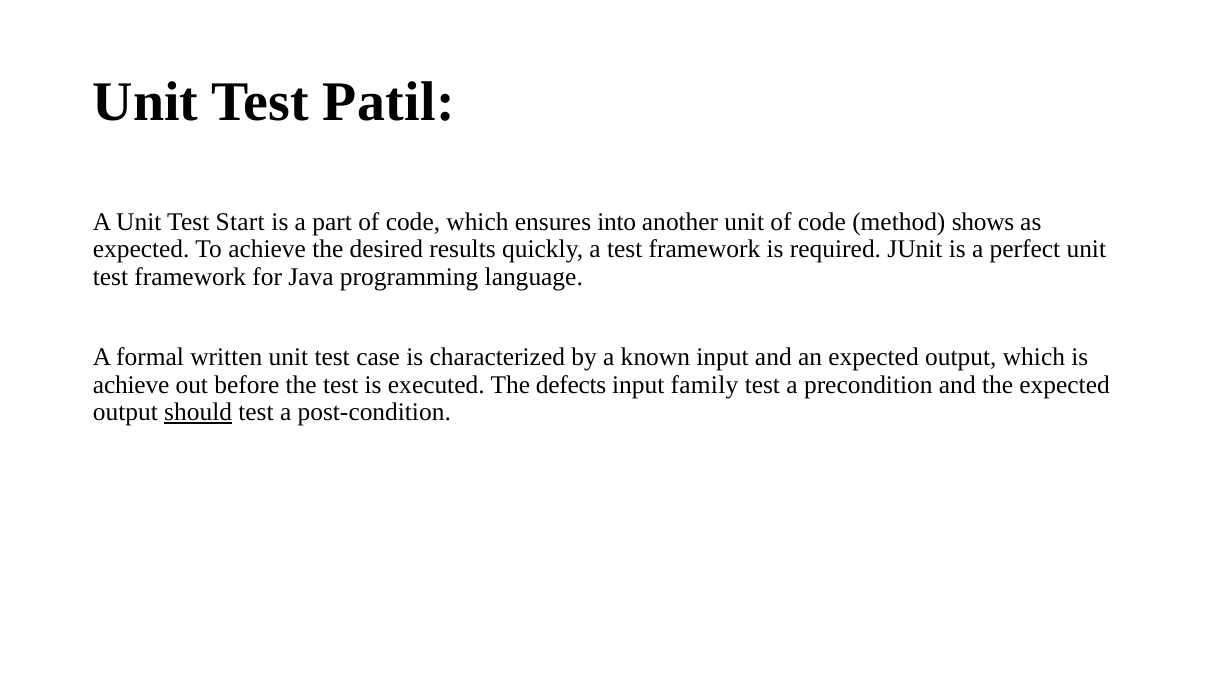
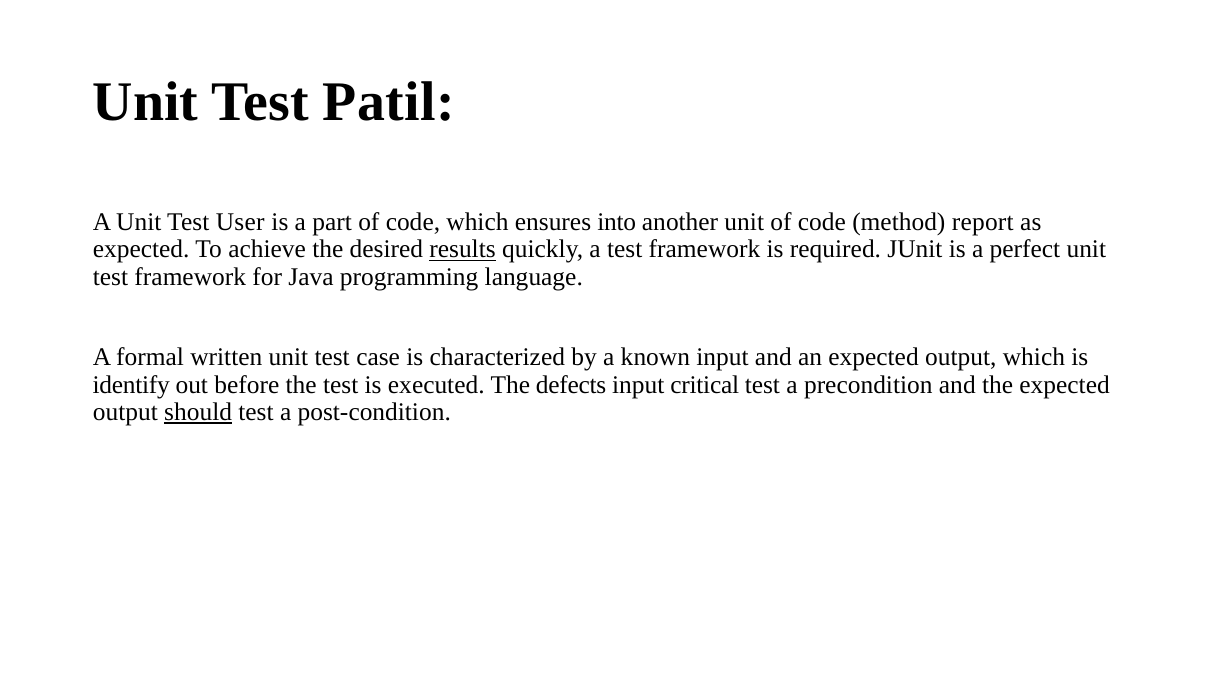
Start: Start -> User (240, 222)
shows: shows -> report (983, 222)
results underline: none -> present (463, 249)
achieve: achieve -> identify (131, 385)
family: family -> critical (705, 385)
